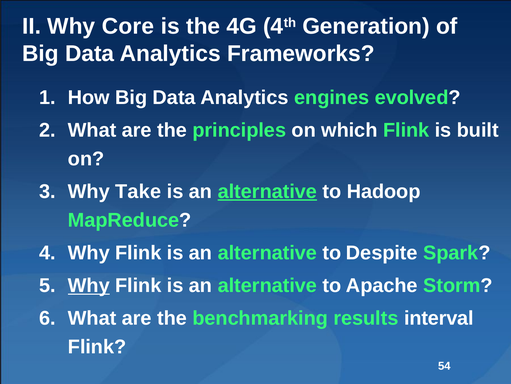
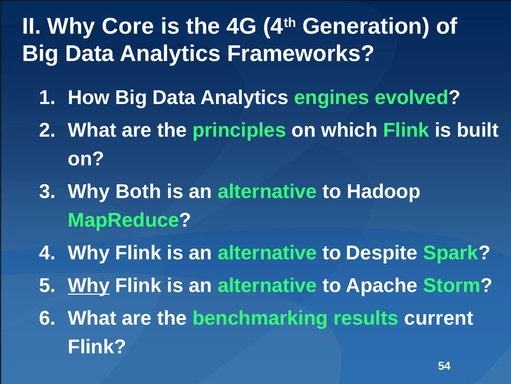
Take: Take -> Both (138, 191)
alternative underline: present -> none (267, 191)
interval: interval -> current (439, 318)
